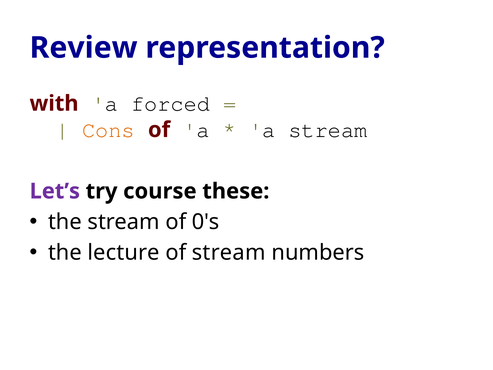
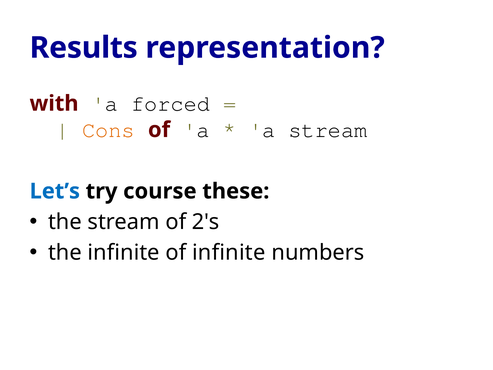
Review: Review -> Results (84, 48)
Let’s colour: purple -> blue (55, 191)
0's: 0's -> 2's (206, 222)
the lecture: lecture -> infinite (124, 252)
of stream: stream -> infinite (229, 252)
